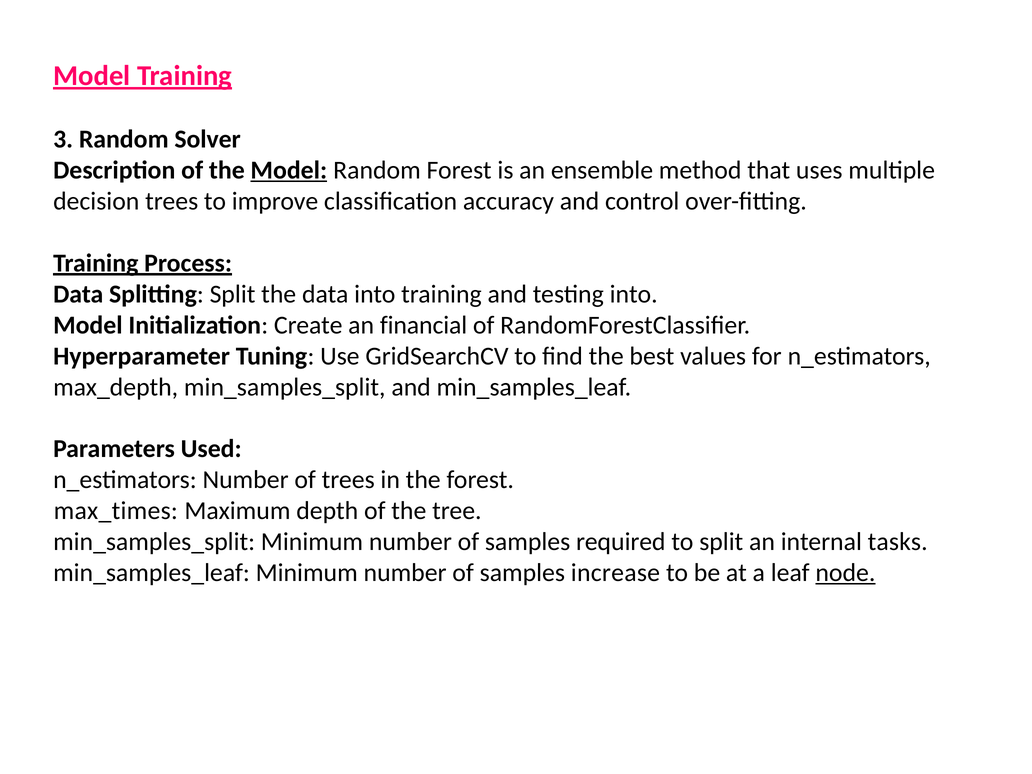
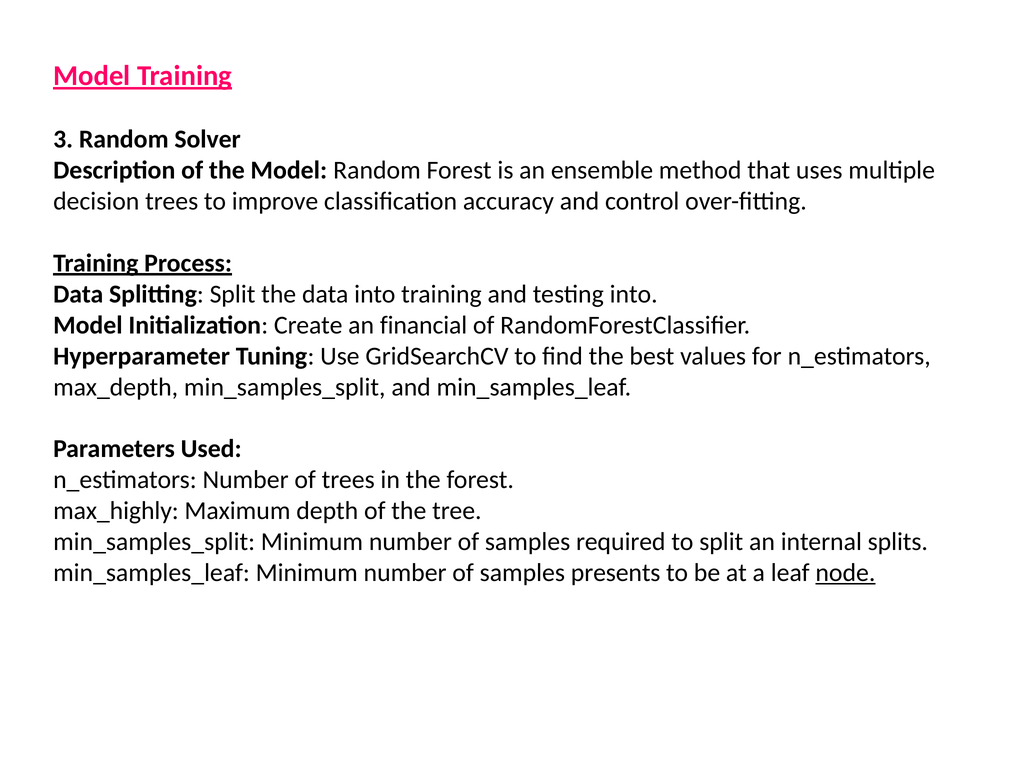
Model underline: present -> none (289, 170)
max_times: max_times -> max_highly (116, 511)
tasks: tasks -> splits (898, 542)
increase: increase -> presents (616, 573)
